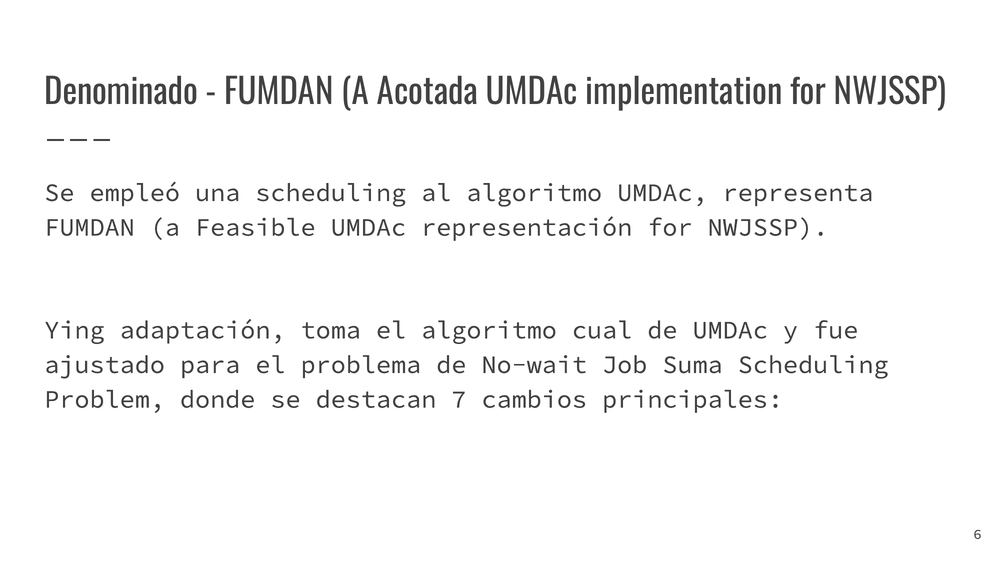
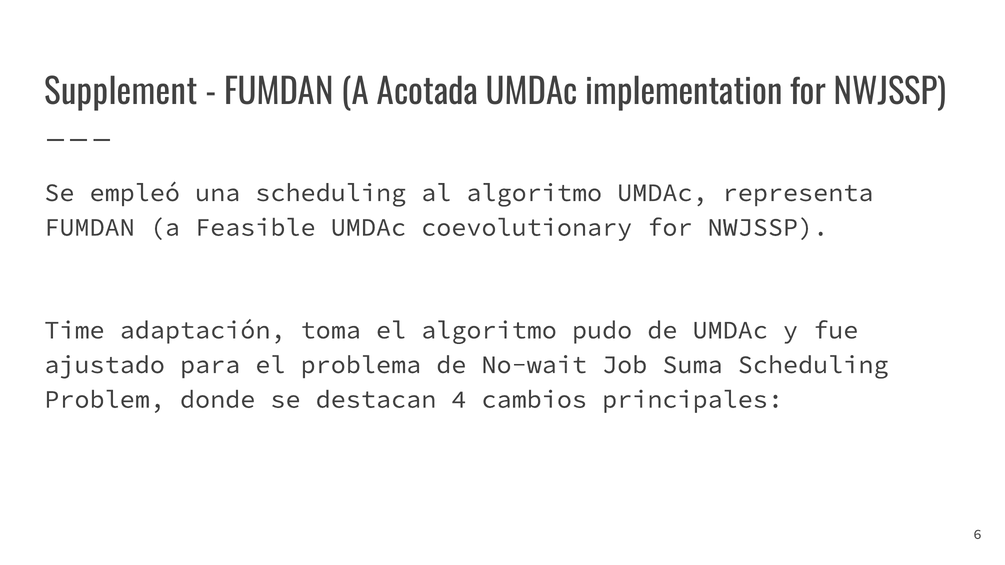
Denominado: Denominado -> Supplement (121, 93)
representación: representación -> coevolutionary (527, 227)
Ying: Ying -> Time (74, 330)
cual: cual -> pudo (602, 330)
7: 7 -> 4 (459, 400)
